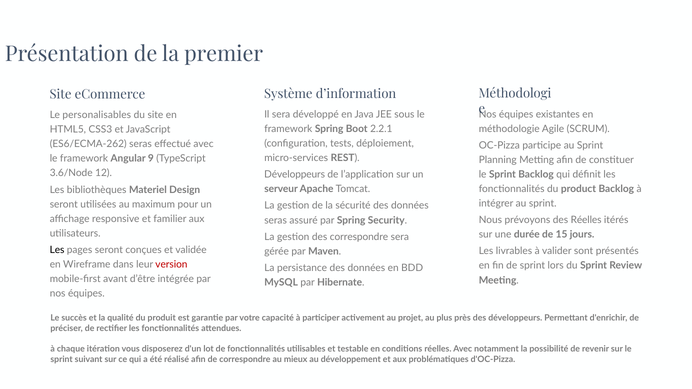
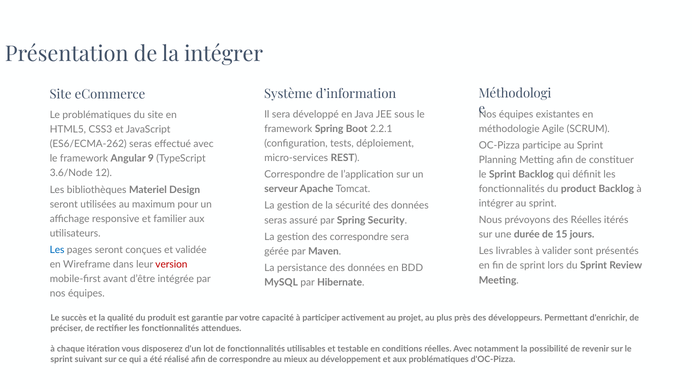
la premier: premier -> intégrer (224, 54)
Le personalisables: personalisables -> problématiques (97, 115)
Développeurs: Développeurs -> Correspondre (295, 175)
Les colour: black -> blue (57, 250)
